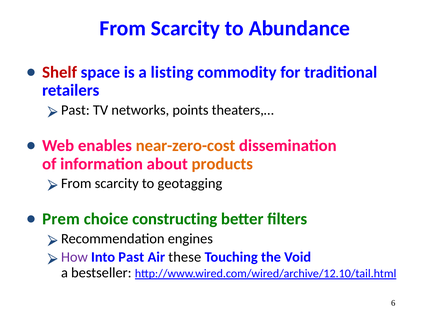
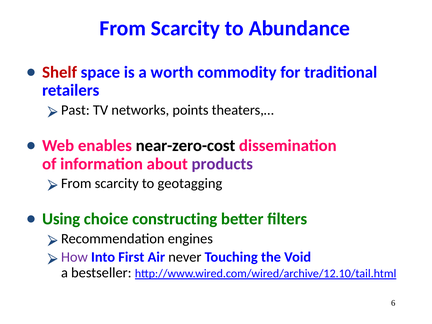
listing: listing -> worth (172, 72)
near-zero-cost colour: orange -> black (185, 146)
products colour: orange -> purple (222, 164)
Prem: Prem -> Using (61, 219)
Into Past: Past -> First (131, 257)
these: these -> never (185, 257)
